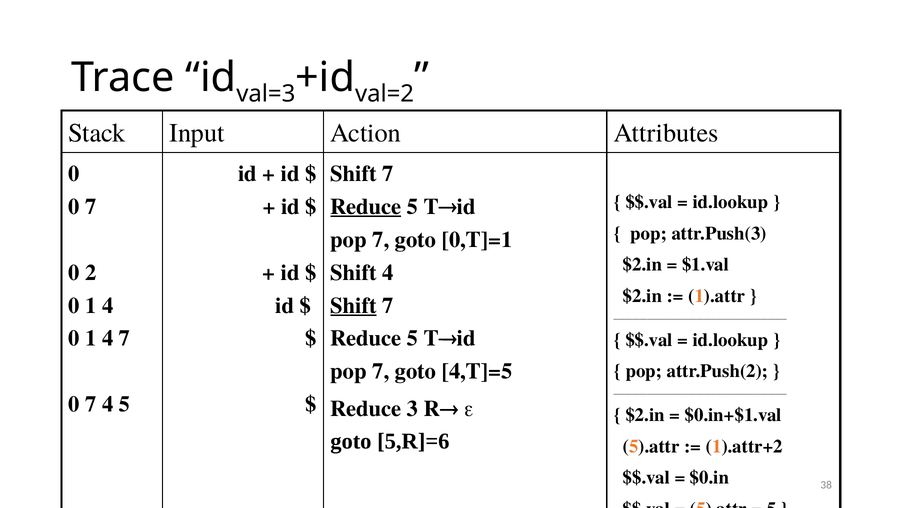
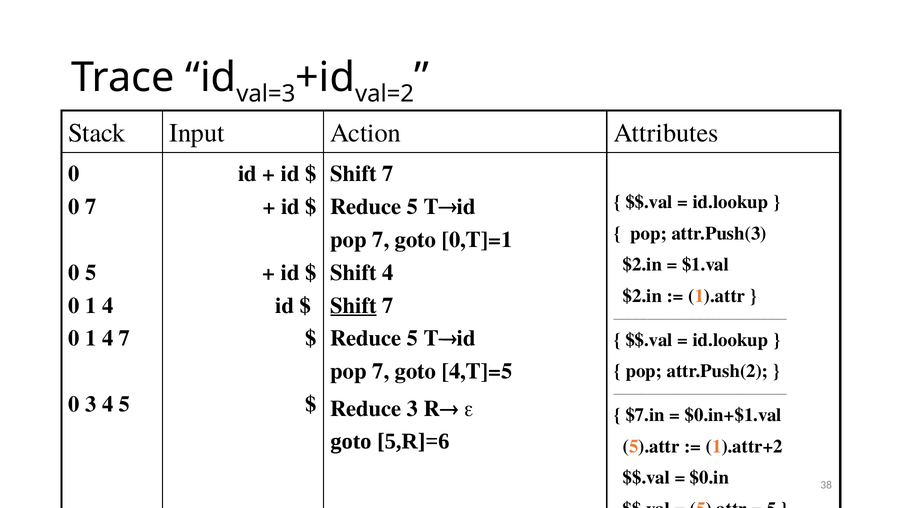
Reduce underline: present -> none (366, 207)
0 2: 2 -> 5 (91, 273)
7: 7 -> 3 (91, 404)
$2.in: $2.in -> $7.in (645, 415)
